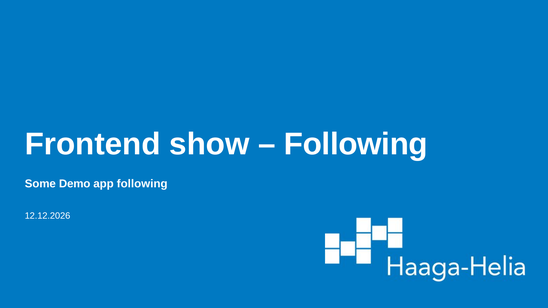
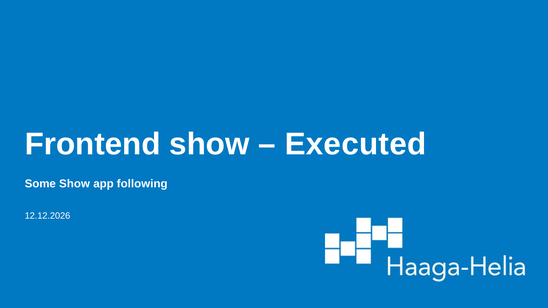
Following: Following -> Executed (356, 144)
Some Demo: Demo -> Show (75, 184)
